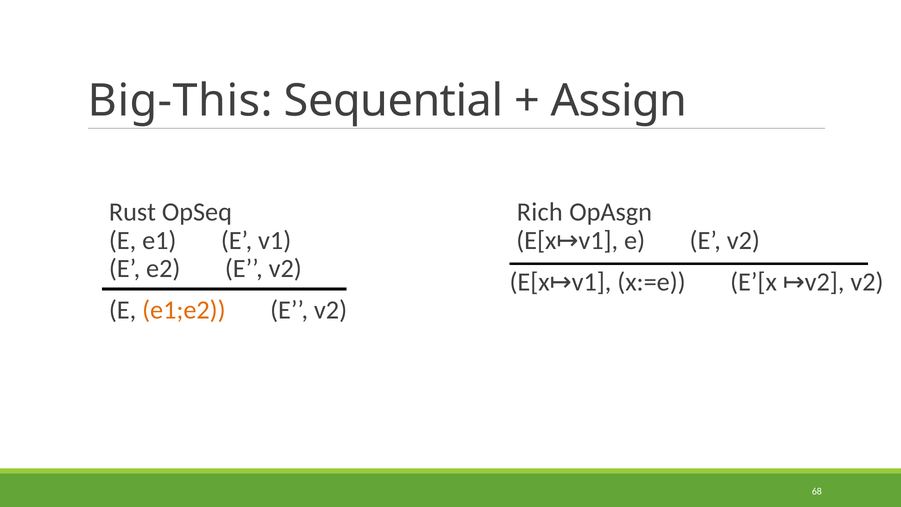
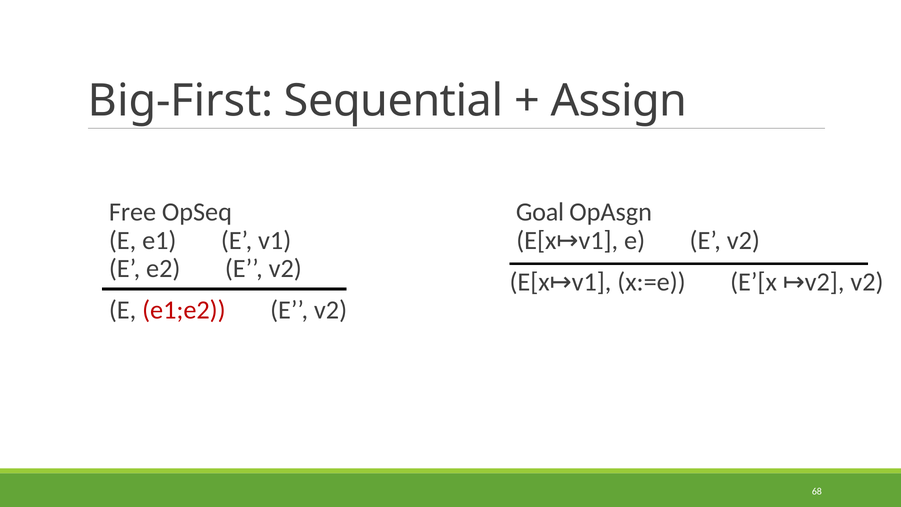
Big-This: Big-This -> Big-First (181, 101)
Rust: Rust -> Free (133, 212)
Rich: Rich -> Goal (540, 212)
e1;e2 colour: orange -> red (184, 310)
